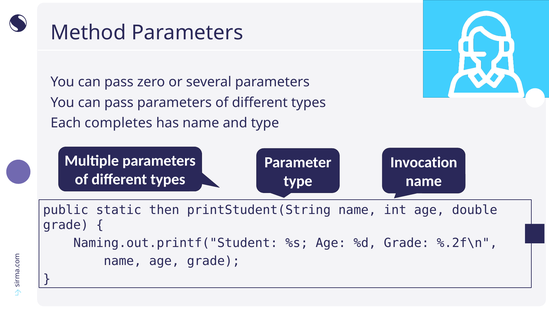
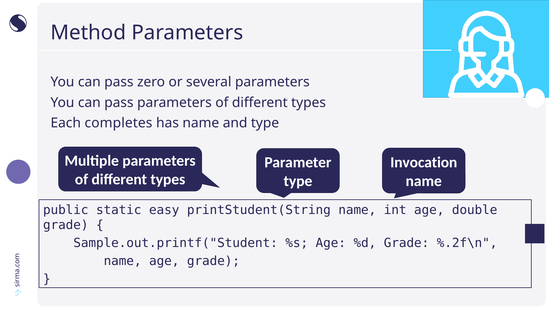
then: then -> easy (164, 210)
Naming.out.printf("Student: Naming.out.printf("Student -> Sample.out.printf("Student (176, 243)
